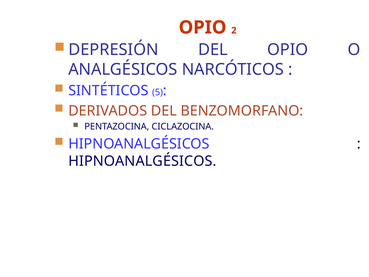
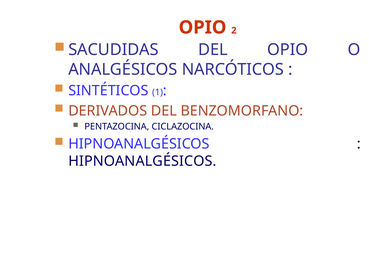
DEPRESIÓN: DEPRESIÓN -> SACUDIDAS (113, 50)
5: 5 -> 1 (158, 92)
